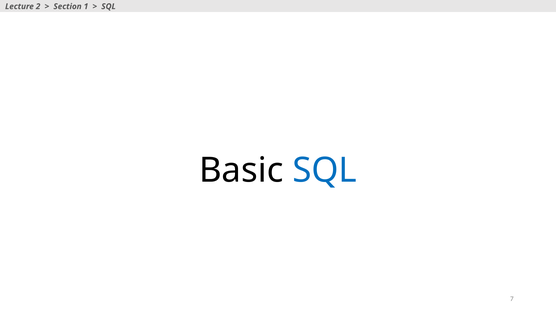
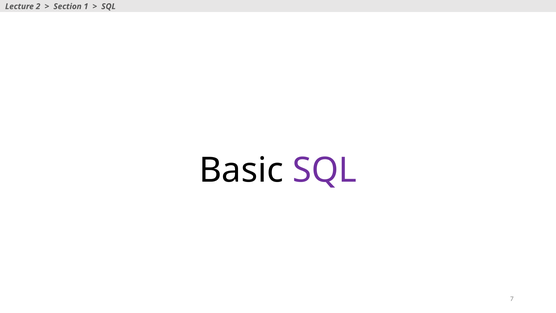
SQL colour: blue -> purple (325, 170)
